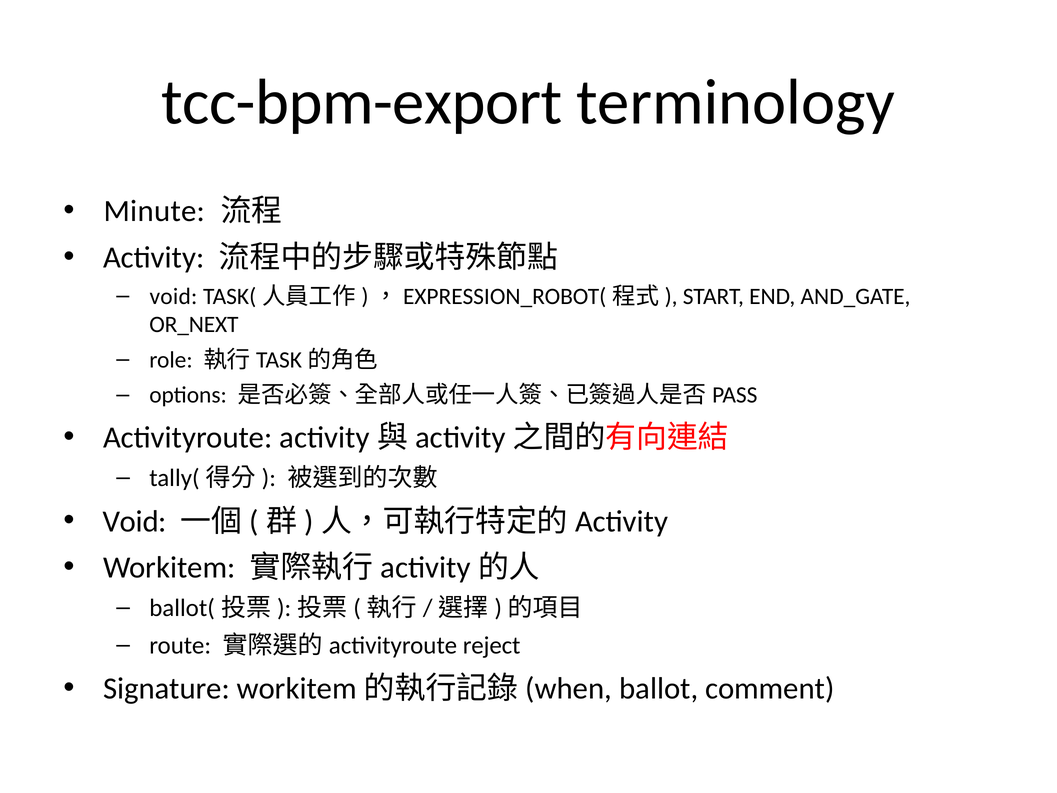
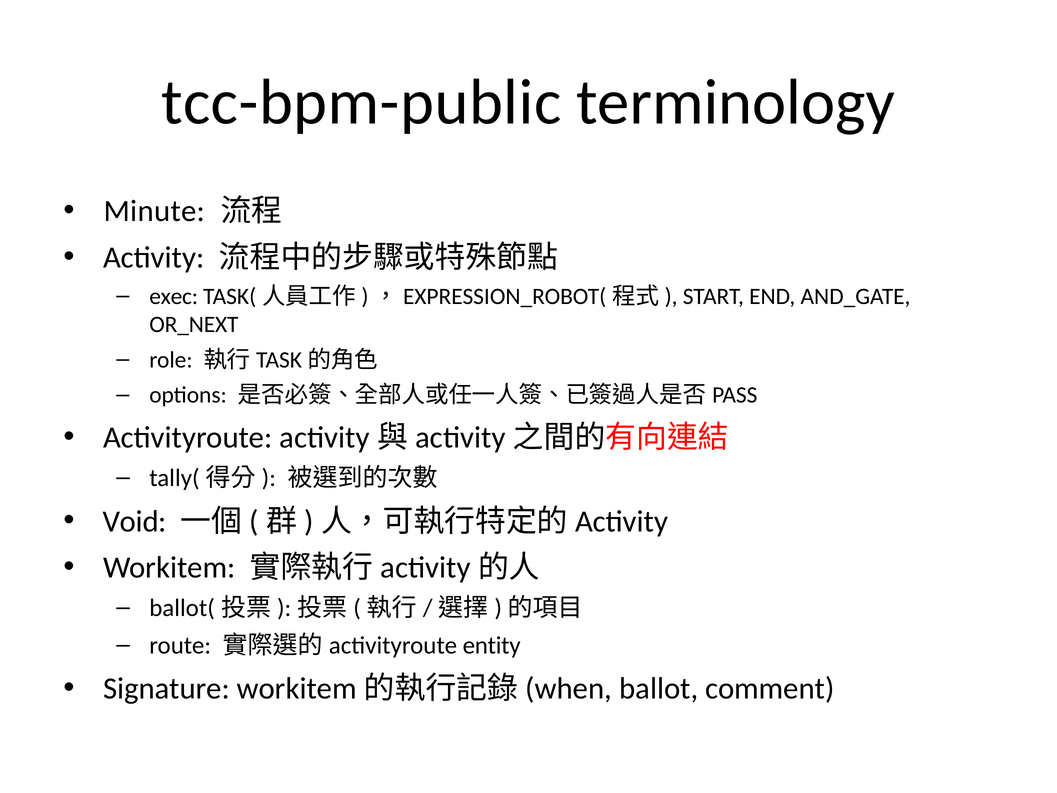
tcc-bpm-export: tcc-bpm-export -> tcc-bpm-public (361, 102)
void: void -> exec (174, 296)
reject: reject -> entity (492, 645)
